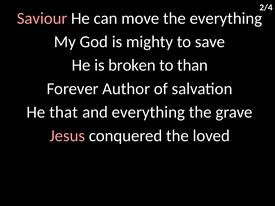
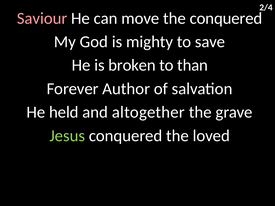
the everything: everything -> conquered (226, 18)
that: that -> held (64, 112)
and everything: everything -> altogether (148, 112)
Jesus colour: pink -> light green (67, 136)
